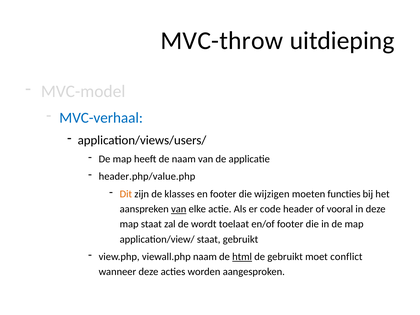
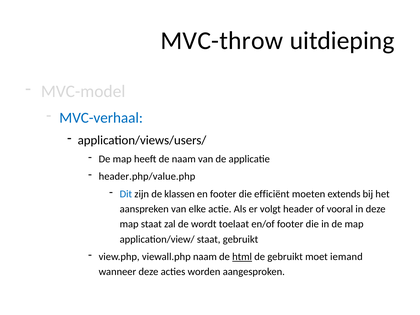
Dit colour: orange -> blue (126, 194)
klasses: klasses -> klassen (180, 194)
wijzigen: wijzigen -> efficiënt (272, 194)
functies: functies -> extends (344, 194)
van underline: present -> none (179, 209)
code: code -> volgt (270, 209)
conflict: conflict -> iemand (346, 257)
